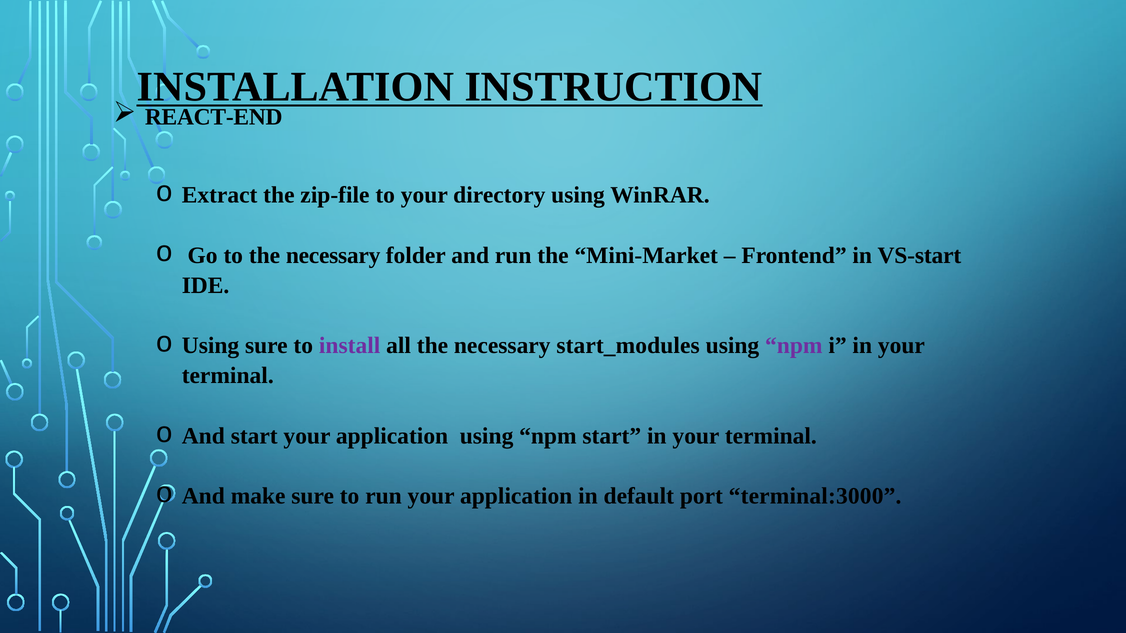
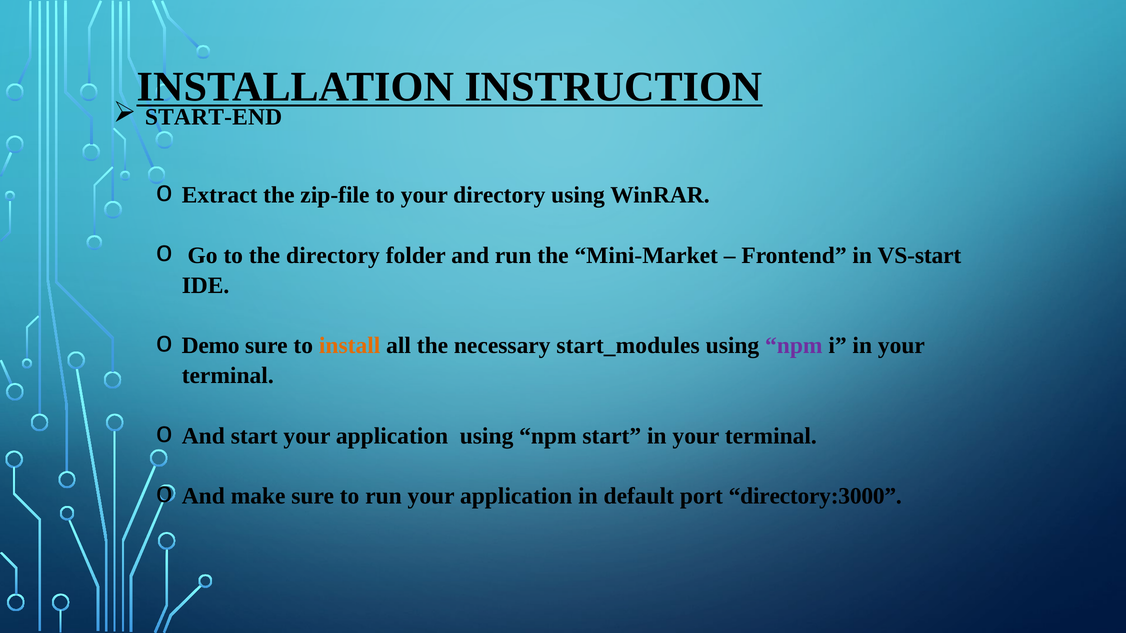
REACT-END: REACT-END -> START-END (214, 117)
to the necessary: necessary -> directory (333, 255)
Using: Using -> Demo (211, 346)
install colour: purple -> orange (350, 346)
terminal:3000: terminal:3000 -> directory:3000 (815, 496)
